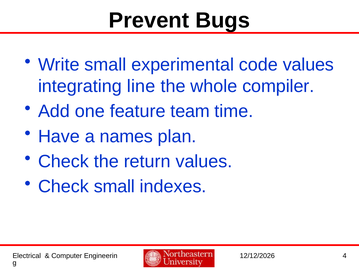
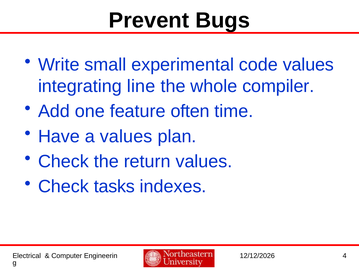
team: team -> often (190, 111)
a names: names -> values (126, 136)
Check small: small -> tasks (114, 187)
